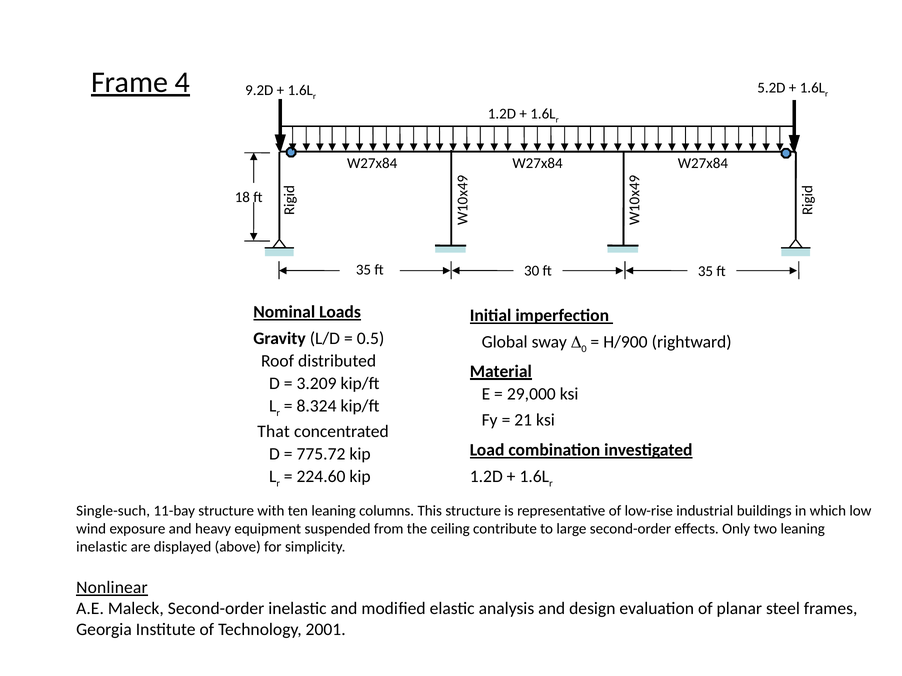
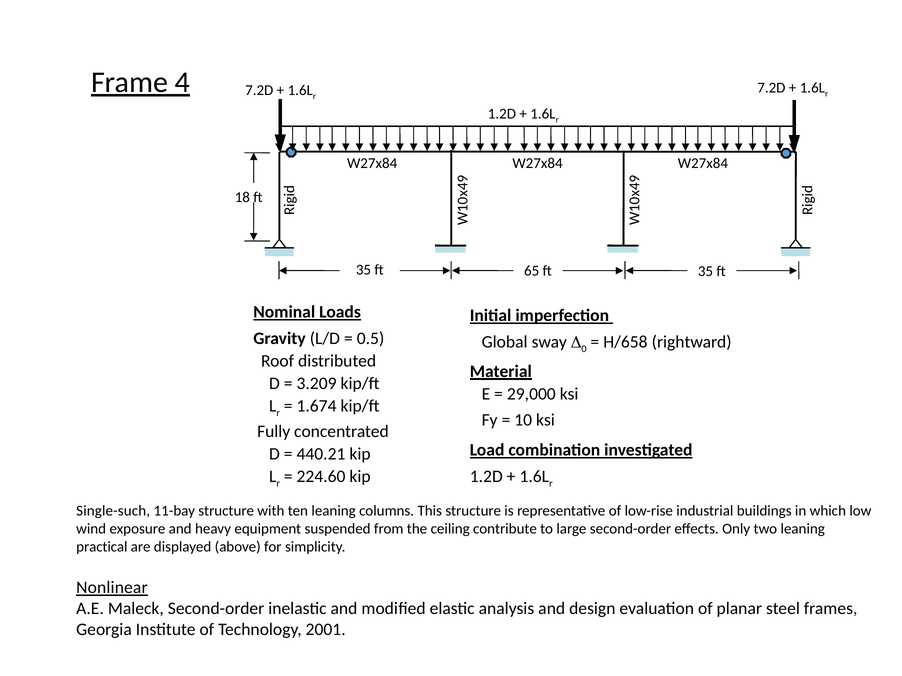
5.2D: 5.2D -> 7.2D (771, 88)
9.2D: 9.2D -> 7.2D (259, 90)
30: 30 -> 65 (532, 271)
H/900: H/900 -> H/658 (625, 342)
8.324: 8.324 -> 1.674 (317, 406)
21: 21 -> 10 (523, 420)
That: That -> Fully (274, 432)
775.72: 775.72 -> 440.21 (321, 454)
inelastic: inelastic -> practical (102, 547)
